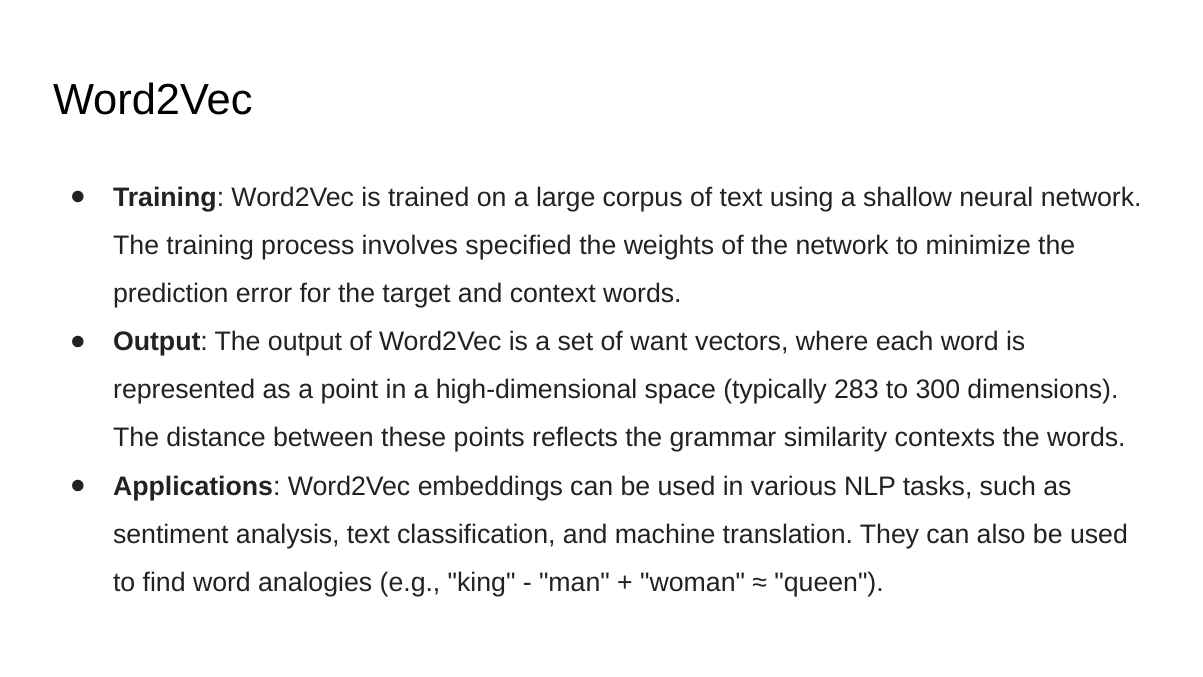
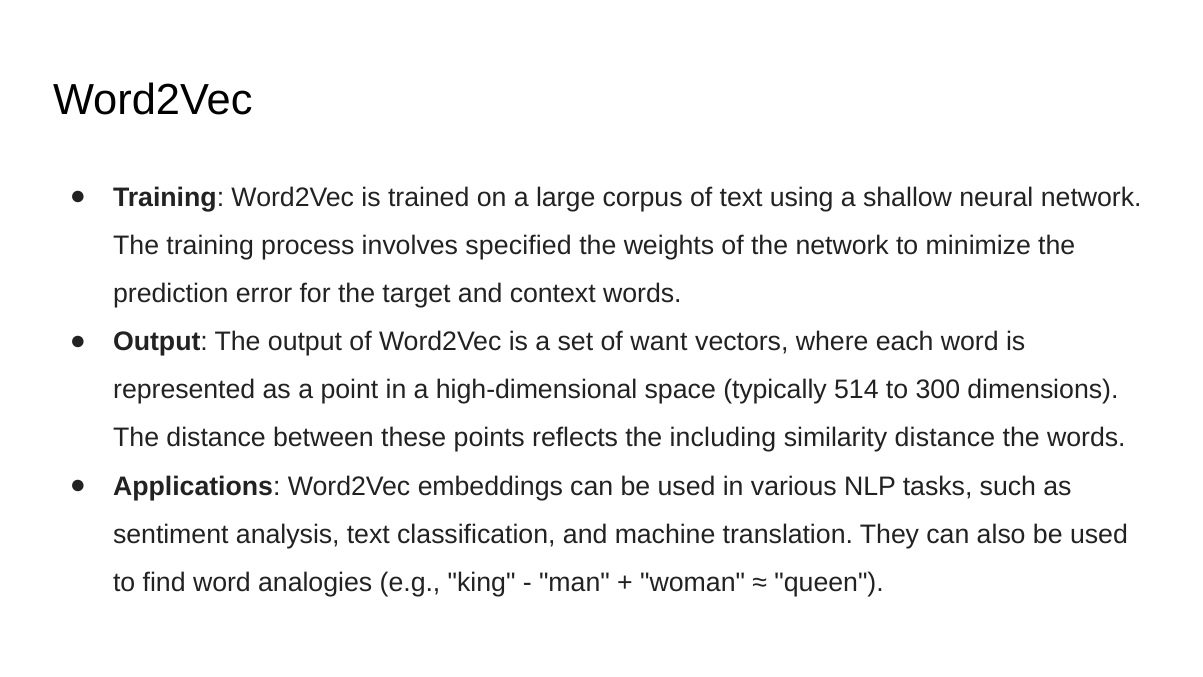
283: 283 -> 514 (856, 390)
grammar: grammar -> including (723, 438)
similarity contexts: contexts -> distance (945, 438)
